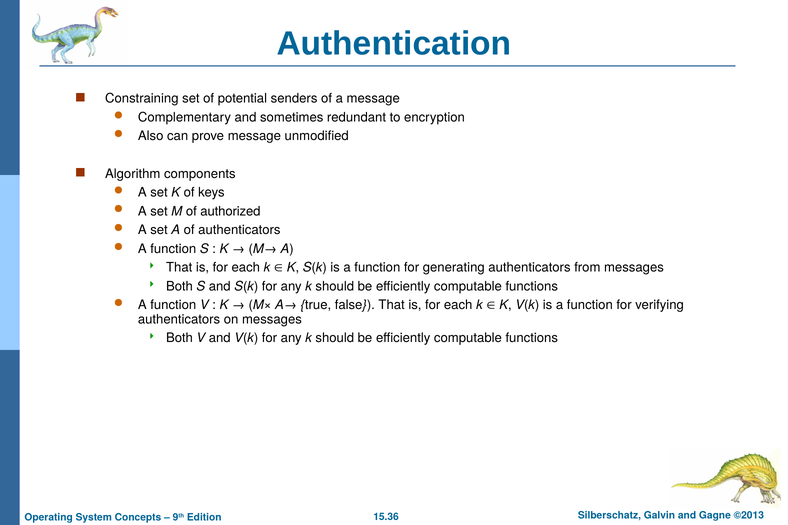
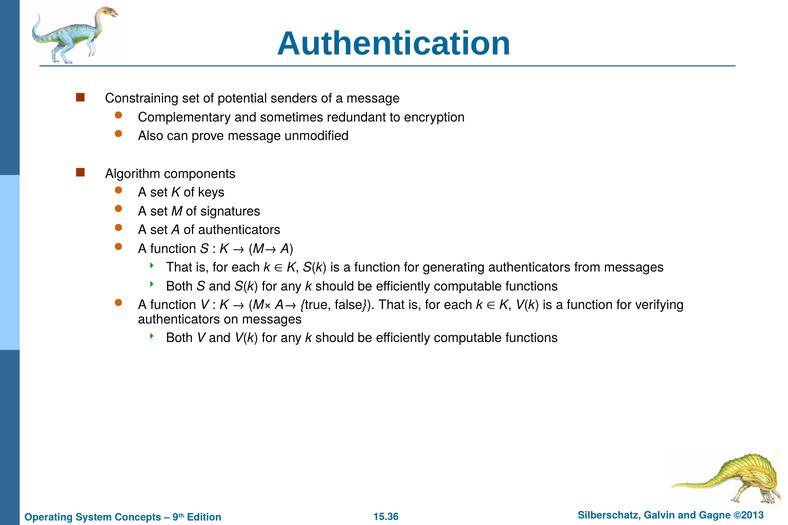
authorized: authorized -> signatures (230, 211)
